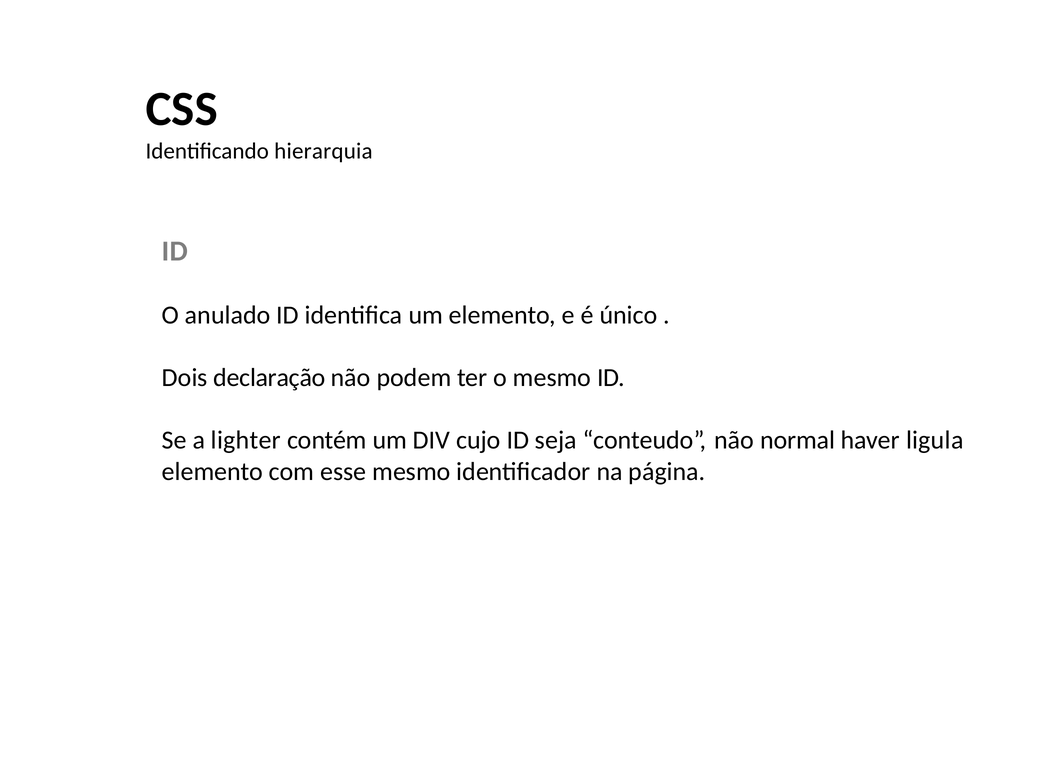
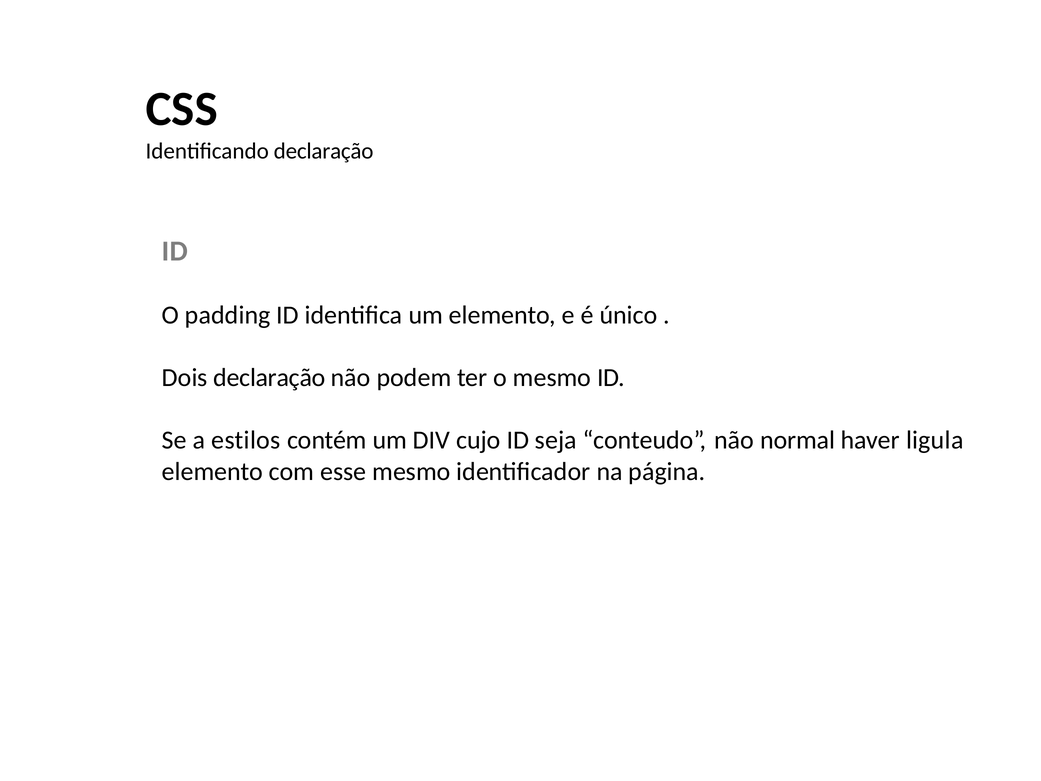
Identificando hierarquia: hierarquia -> declaração (324, 151)
anulado: anulado -> padding (228, 315)
lighter: lighter -> estilos (246, 440)
